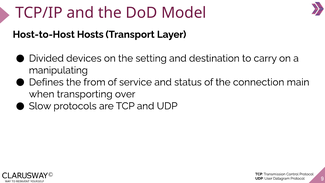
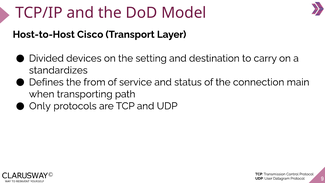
Hosts: Hosts -> Cisco (90, 34)
manipulating: manipulating -> standardizes (58, 70)
over: over -> path (125, 94)
Slow: Slow -> Only (40, 106)
